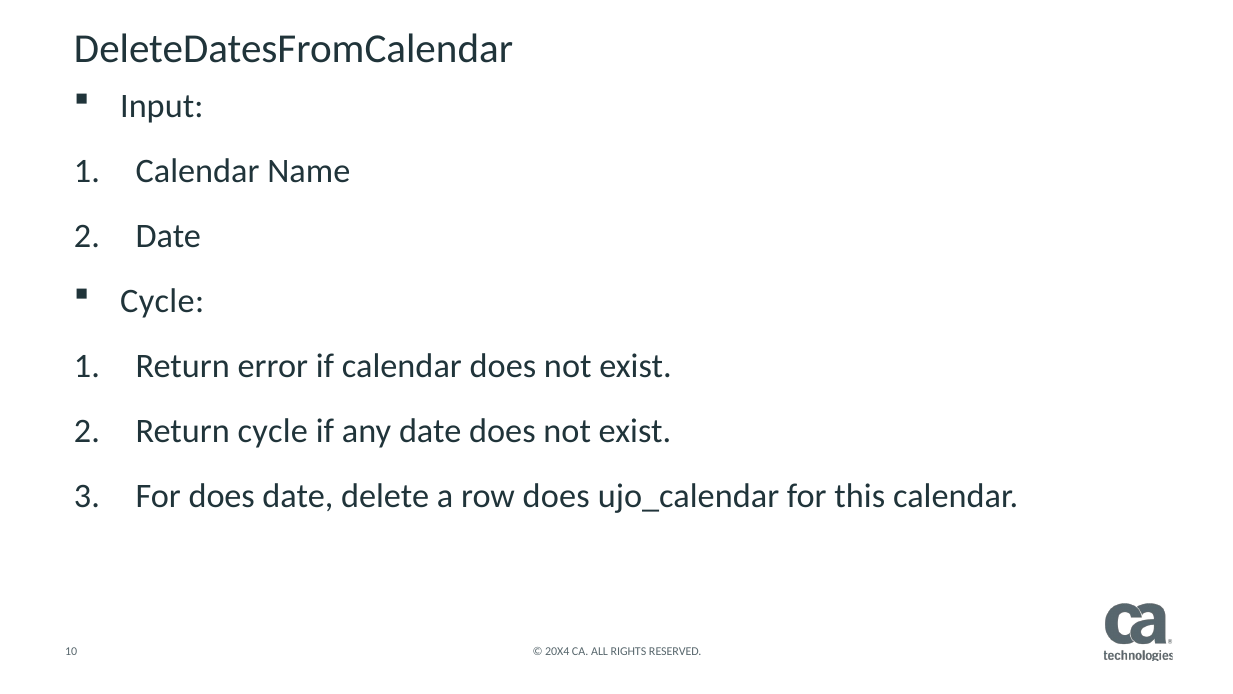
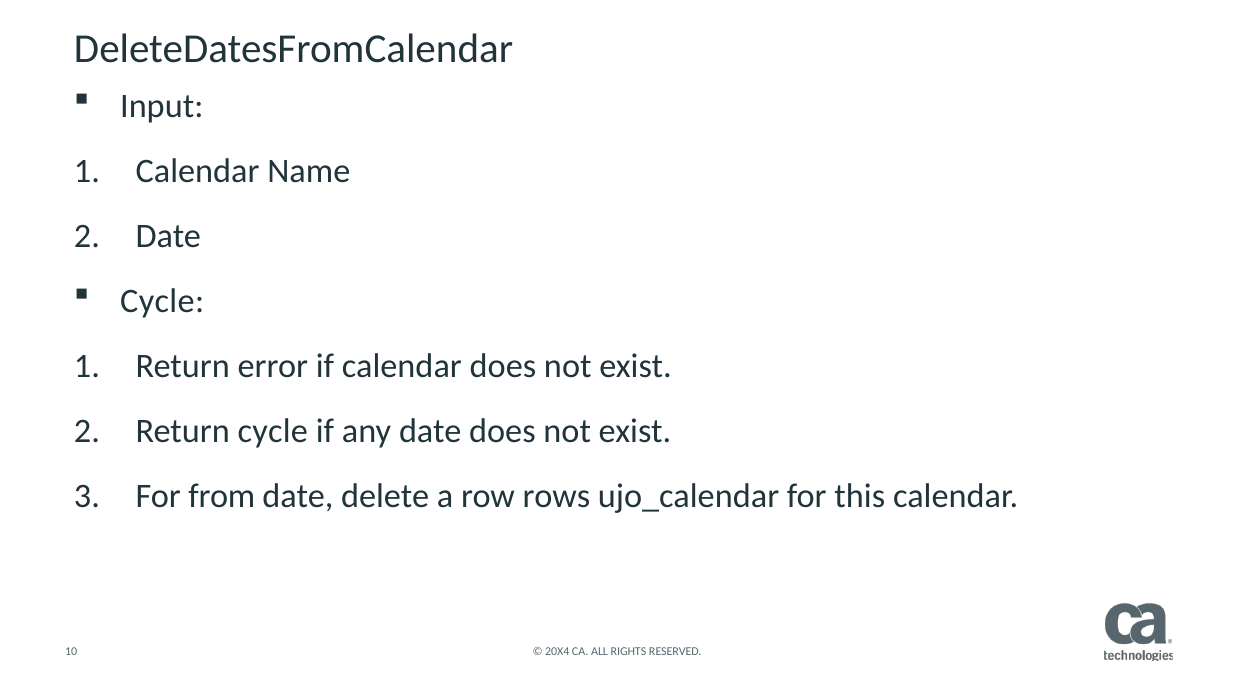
For does: does -> from (222, 496)
row does: does -> rows (556, 496)
